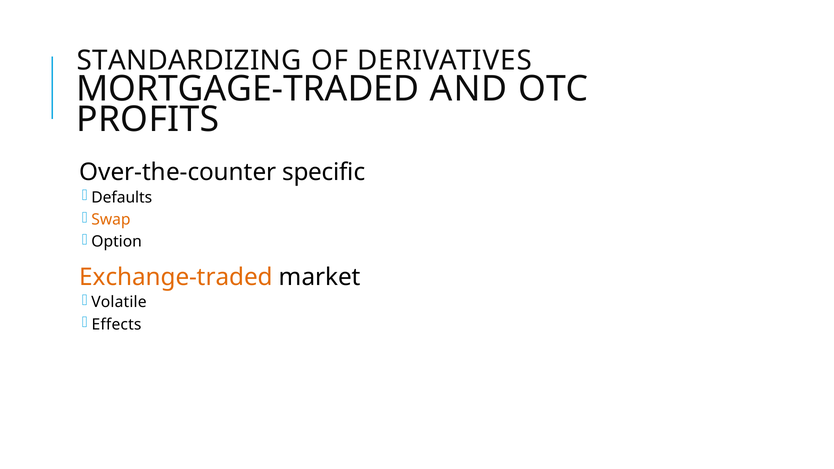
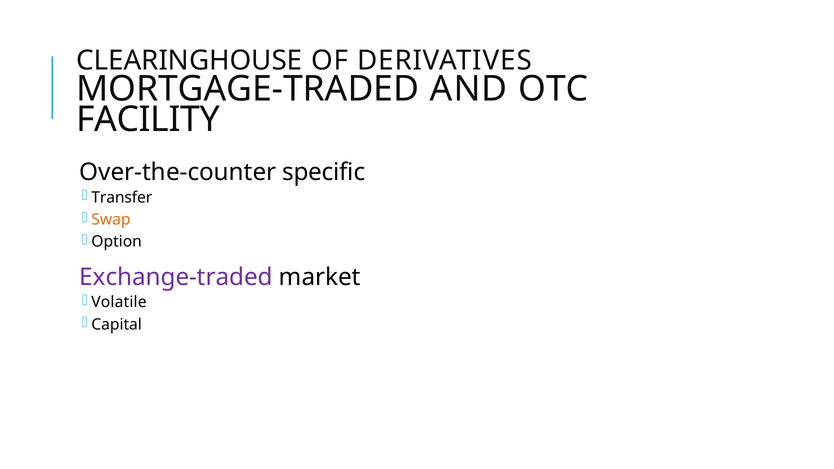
STANDARDIZING: STANDARDIZING -> CLEARINGHOUSE (189, 61)
PROFITS: PROFITS -> FACILITY (148, 120)
Defaults: Defaults -> Transfer (122, 198)
Exchange-traded colour: orange -> purple (176, 277)
Effects: Effects -> Capital (117, 325)
